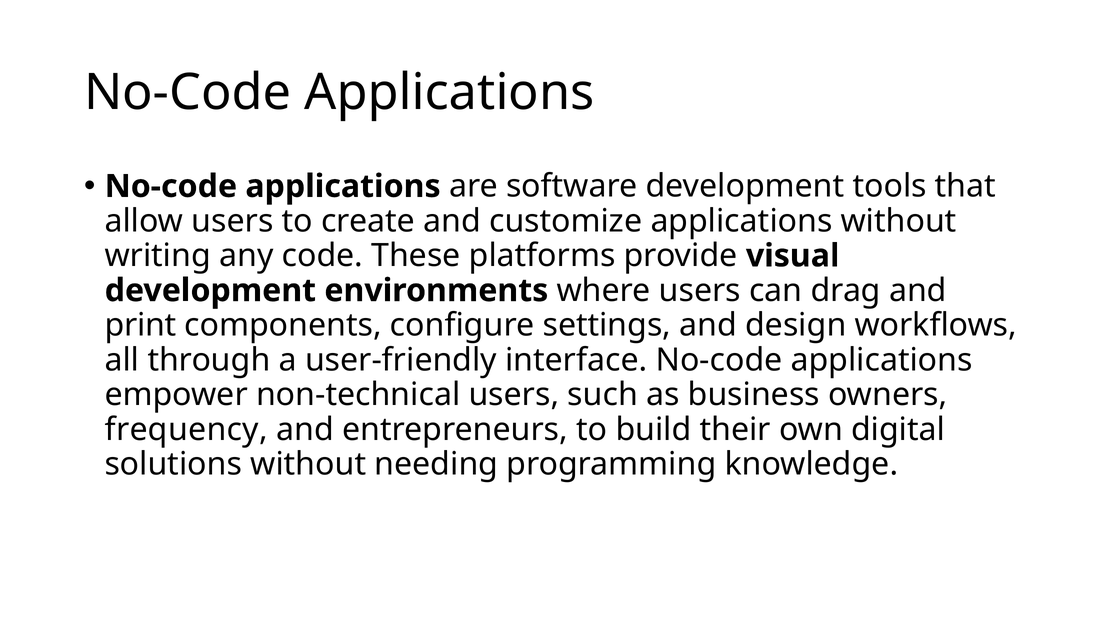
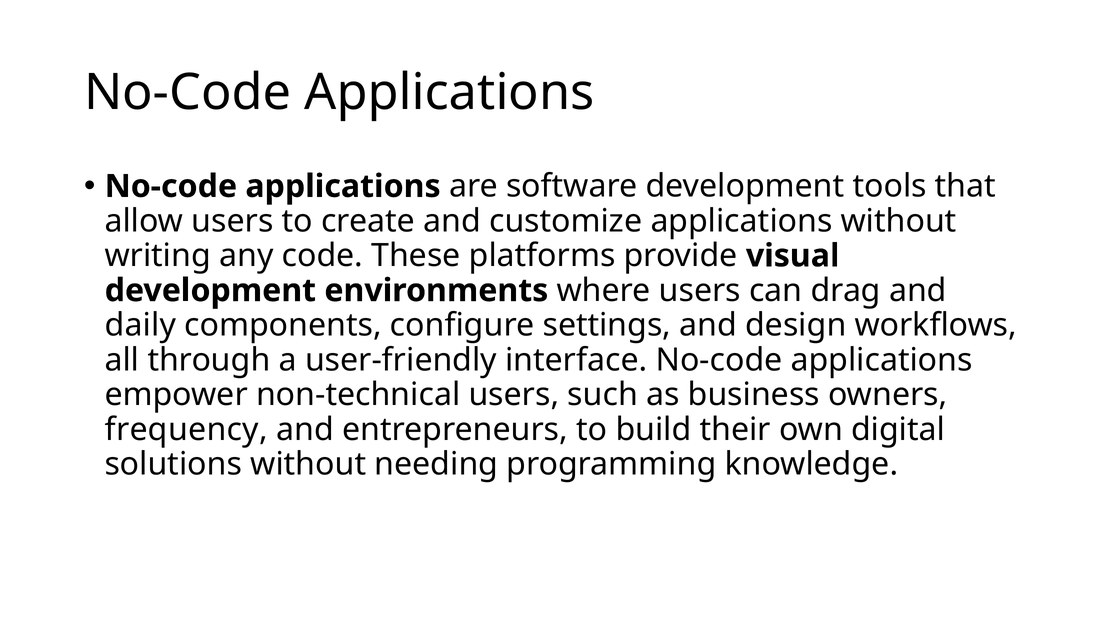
print: print -> daily (140, 325)
